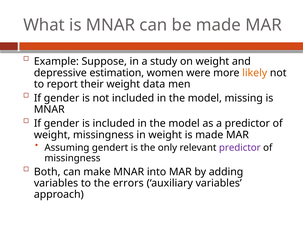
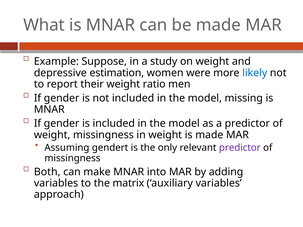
likely colour: orange -> blue (255, 73)
data: data -> ratio (154, 84)
errors: errors -> matrix (128, 183)
